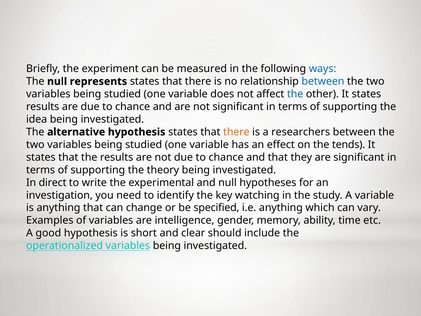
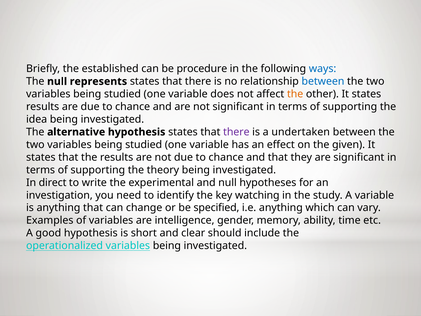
experiment: experiment -> established (110, 69)
measured: measured -> procedure (202, 69)
the colour: blue -> orange (295, 94)
there colour: orange -> purple (236, 132)
researchers: researchers -> undertaken (301, 132)
tends: tends -> given (349, 145)
